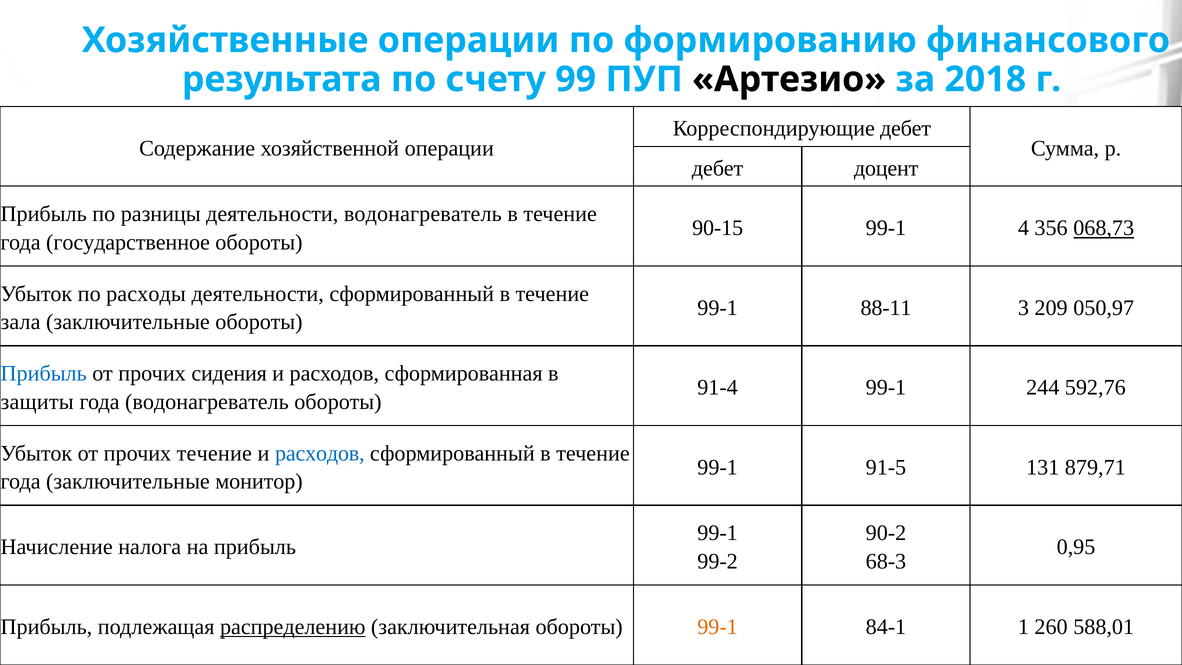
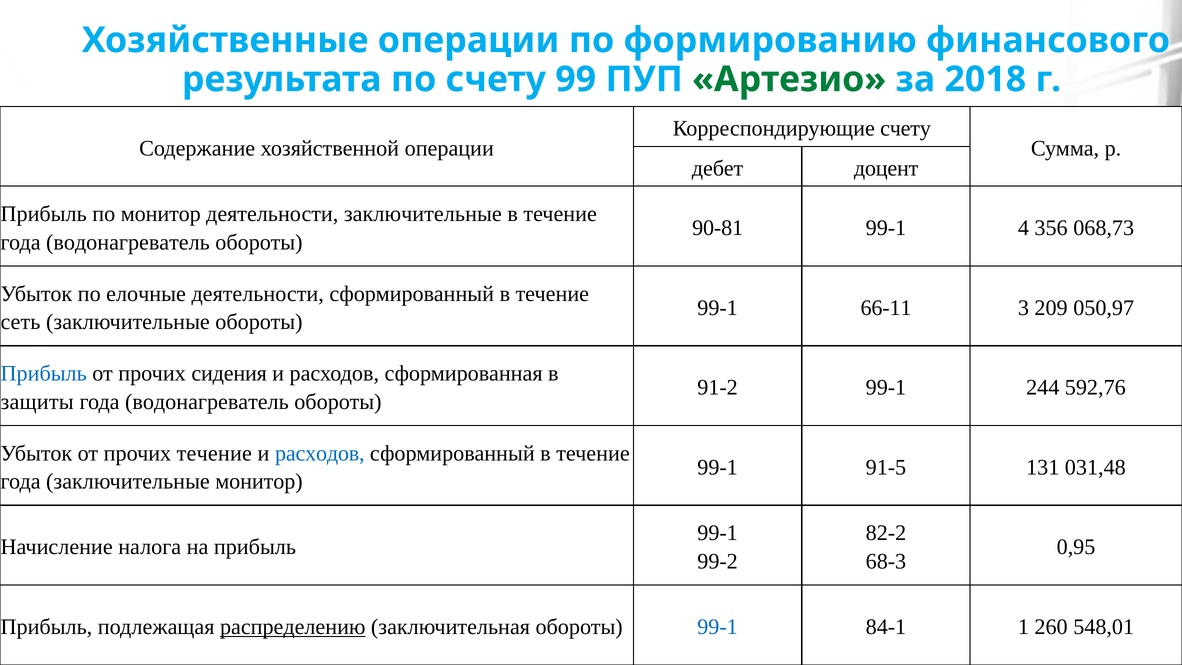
Артезио colour: black -> green (789, 79)
Корреспондирующие дебет: дебет -> счету (906, 128)
по разницы: разницы -> монитор (161, 214)
деятельности водонагреватель: водонагреватель -> заключительные (423, 214)
90-15: 90-15 -> 90-81 (718, 228)
068,73 underline: present -> none (1104, 228)
государственное: государственное -> водонагреватель (128, 242)
расходы: расходы -> елочные (146, 294)
88-11: 88-11 -> 66-11 (886, 308)
зала: зала -> сеть (21, 322)
91-4: 91-4 -> 91-2 (718, 388)
879,71: 879,71 -> 031,48 (1095, 467)
90-2: 90-2 -> 82-2 (886, 533)
99-1 colour: orange -> blue (718, 627)
588,01: 588,01 -> 548,01 (1104, 627)
